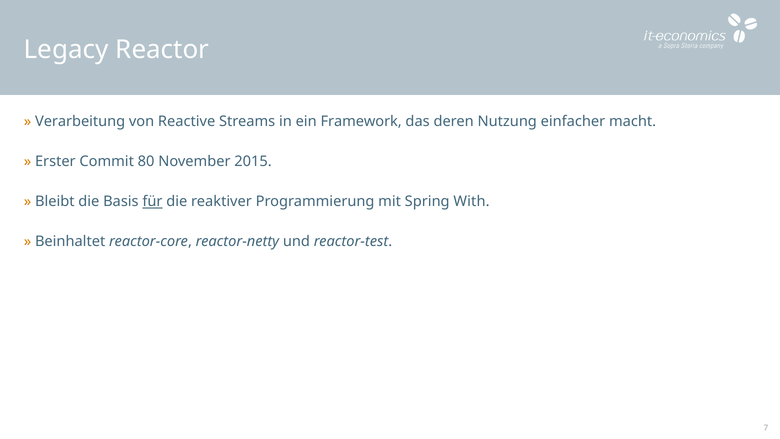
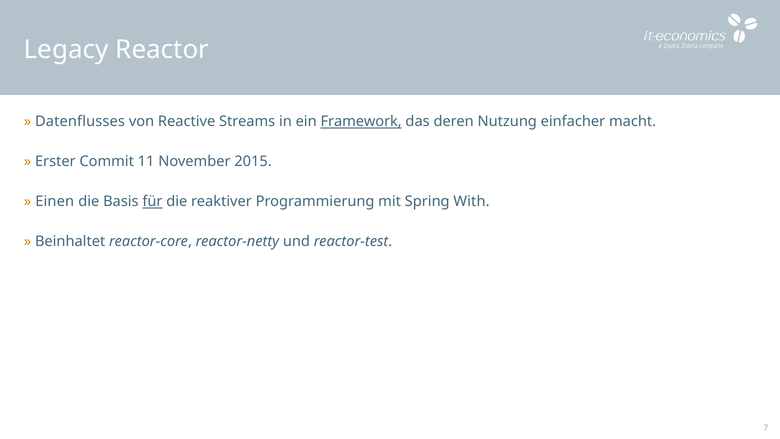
Verarbeitung: Verarbeitung -> Datenflusses (80, 122)
Framework underline: none -> present (361, 122)
80: 80 -> 11 (146, 161)
Bleibt: Bleibt -> Einen (55, 201)
